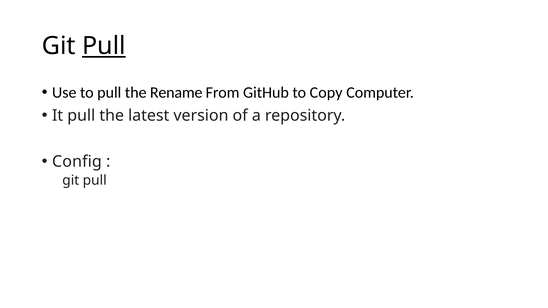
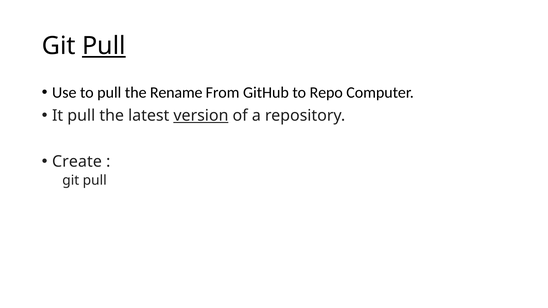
Copy: Copy -> Repo (326, 93)
version underline: none -> present (201, 116)
Config: Config -> Create (77, 162)
